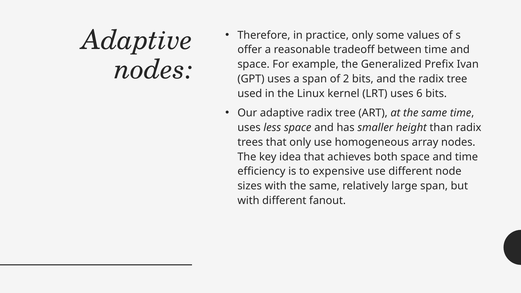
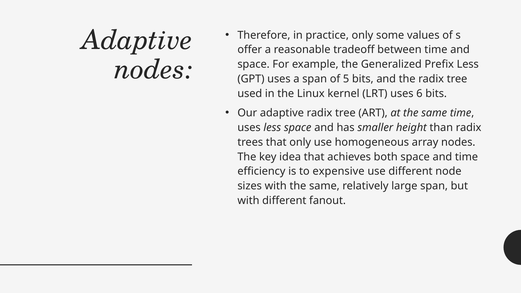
Prefix Ivan: Ivan -> Less (468, 64)
2: 2 -> 5 (346, 79)
